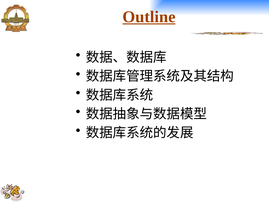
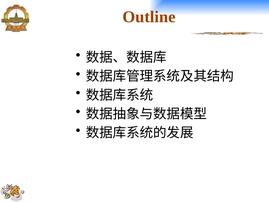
Outline underline: present -> none (149, 17)
